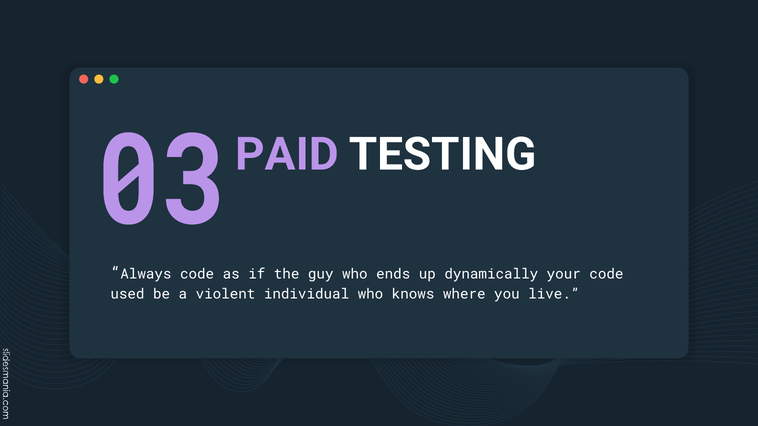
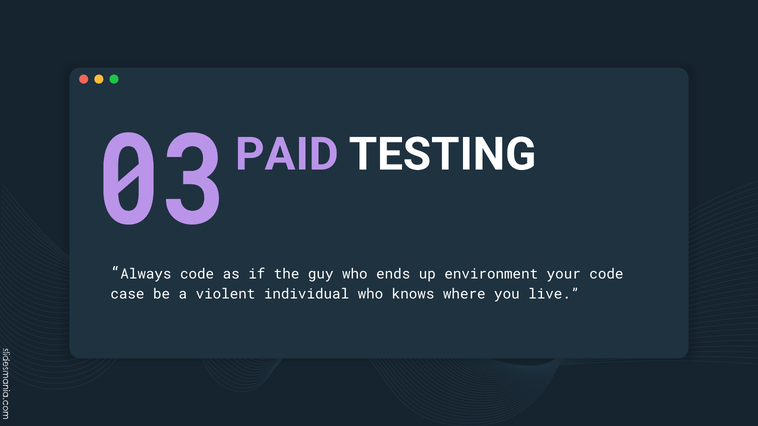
dynamically: dynamically -> environment (491, 274)
used: used -> case (127, 295)
